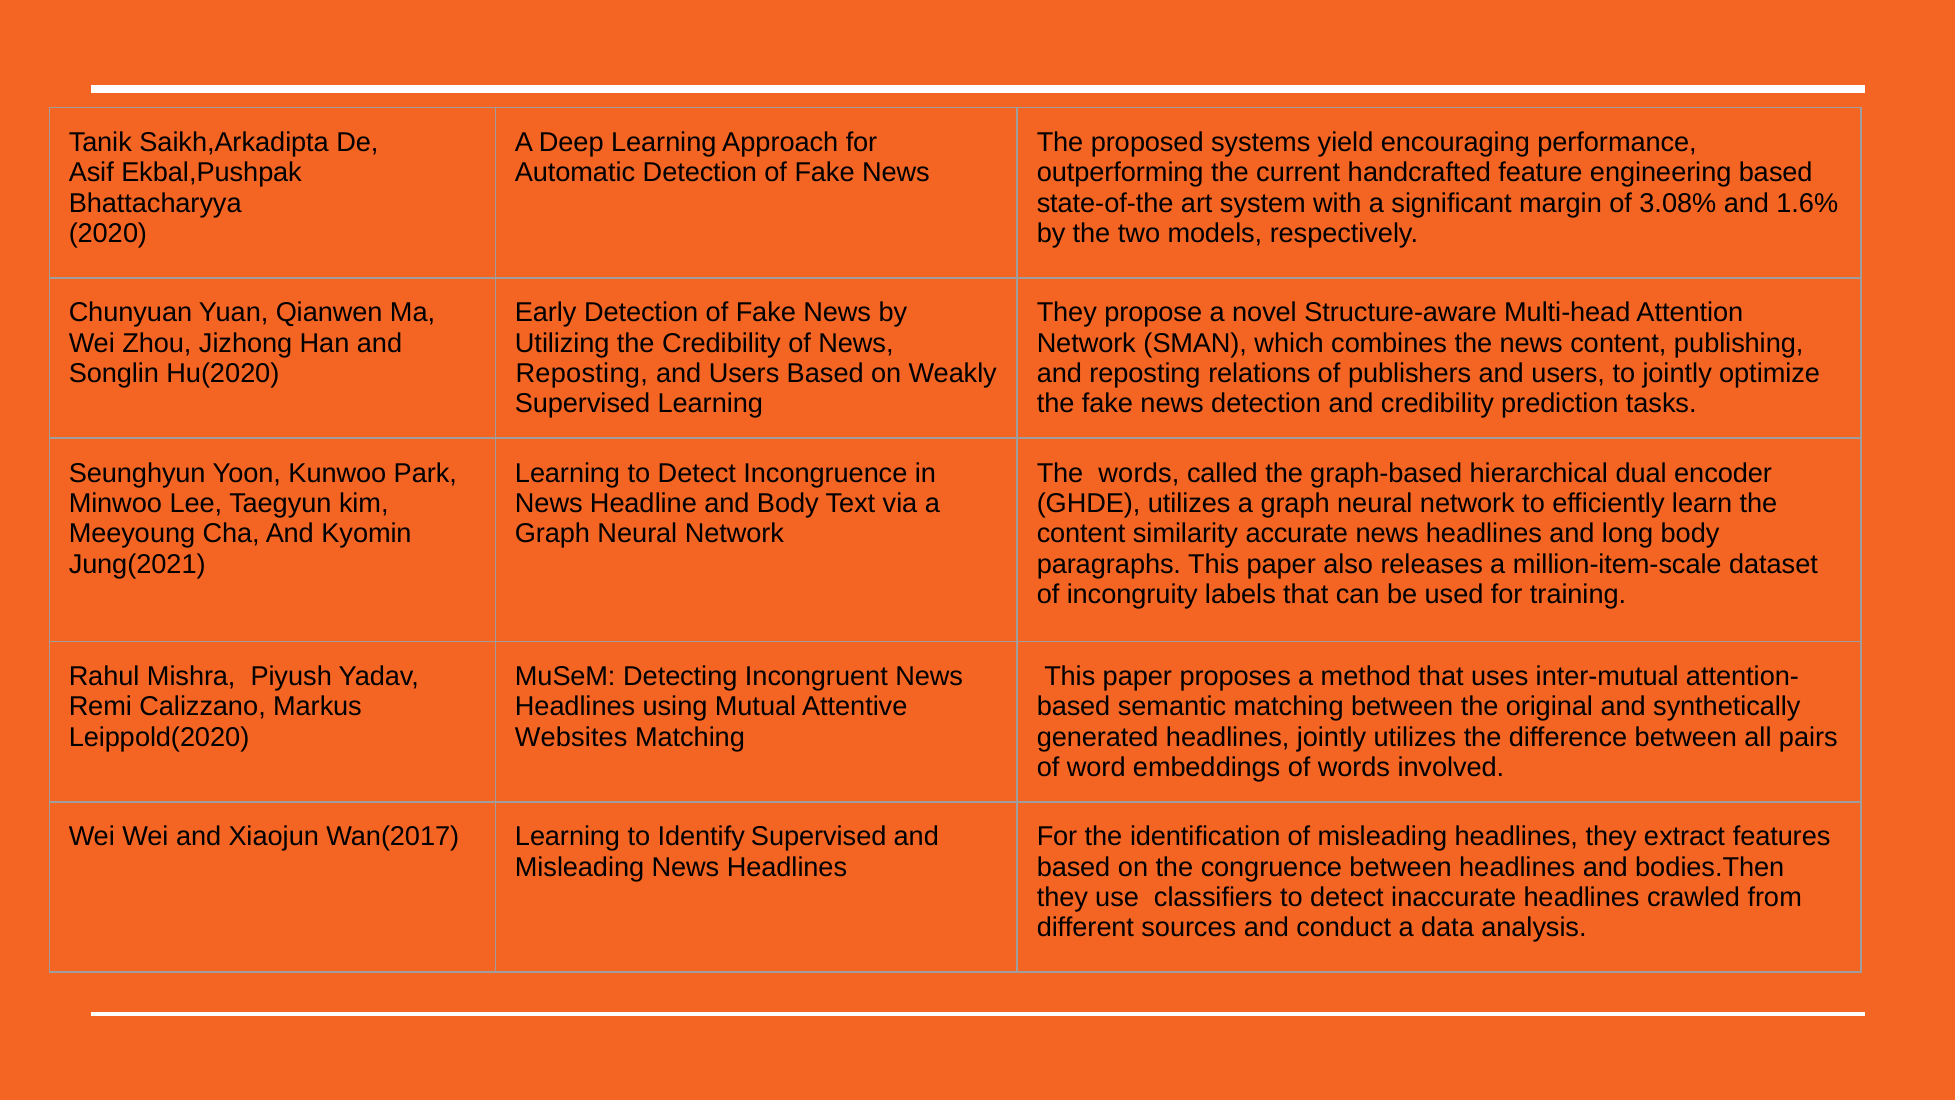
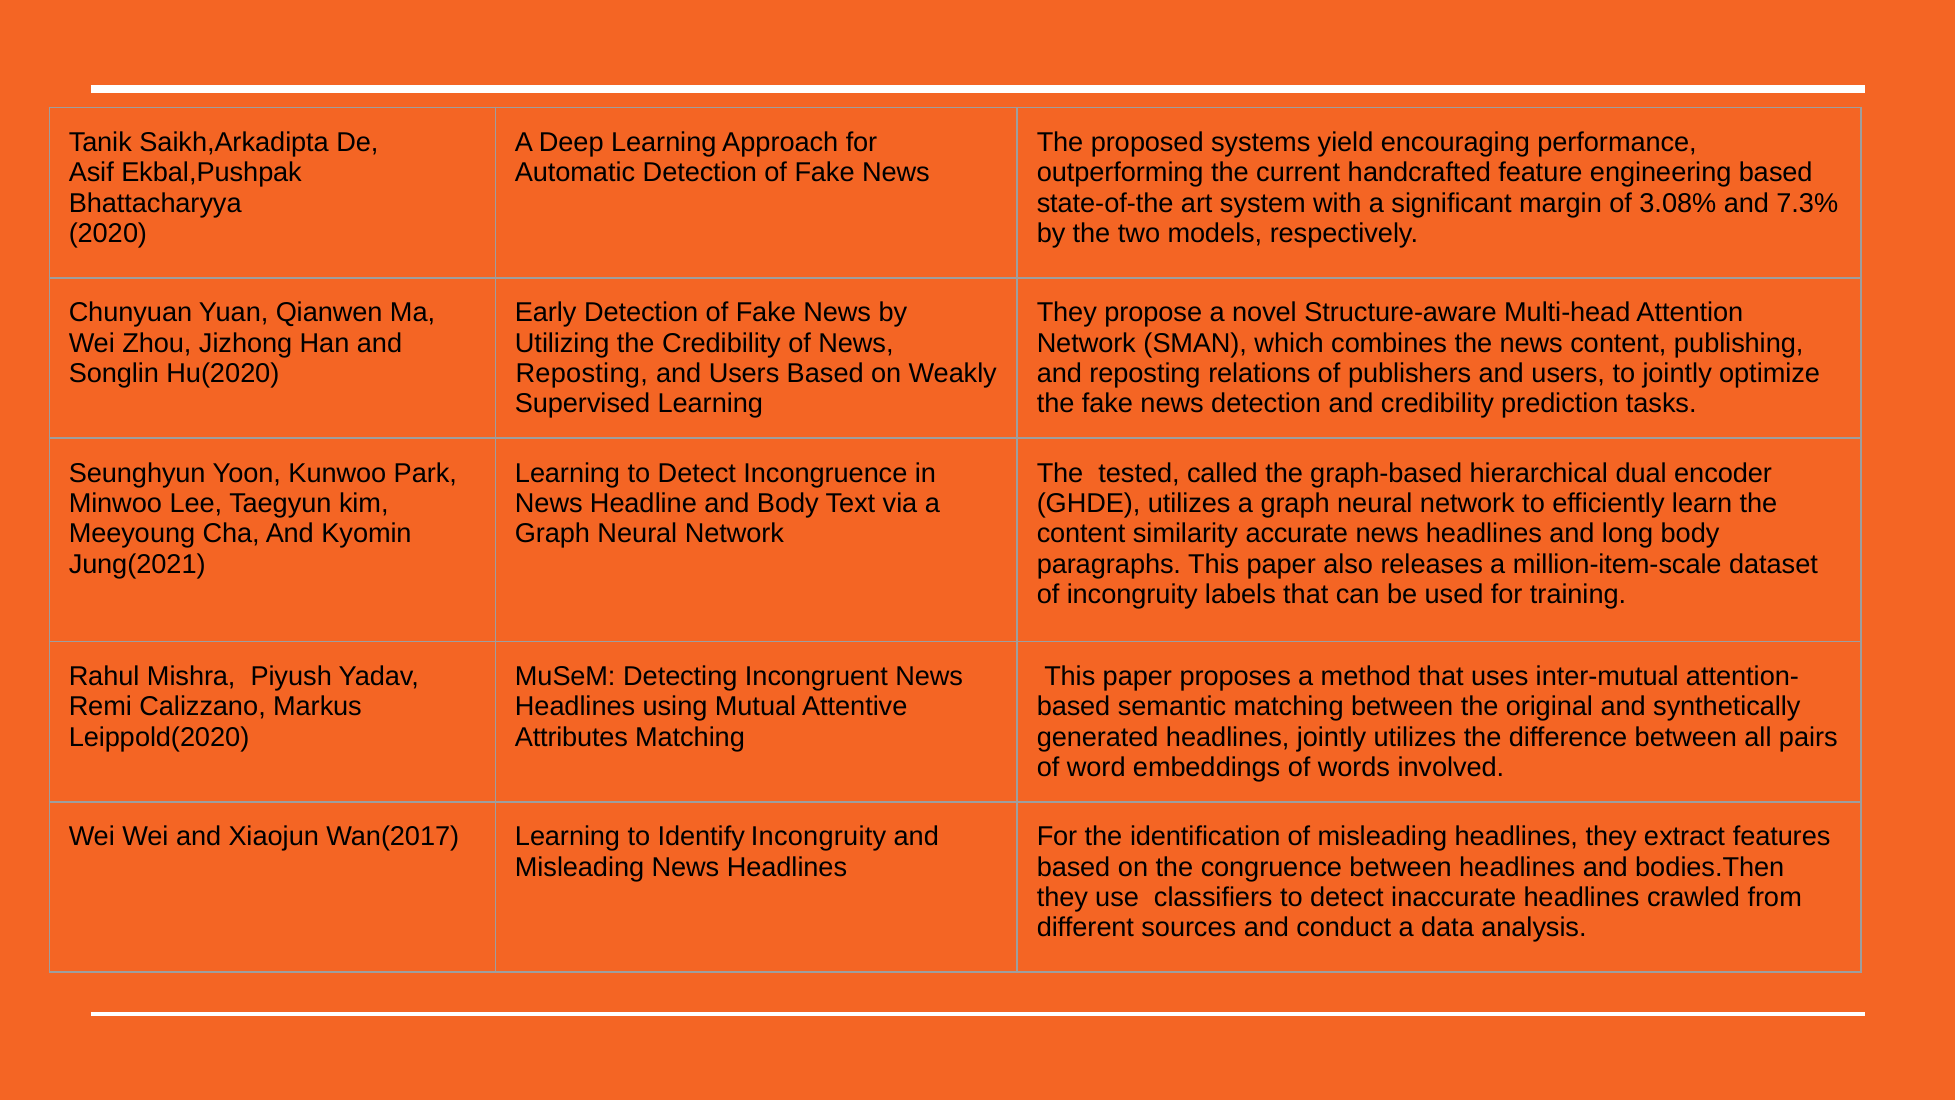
1.6%: 1.6% -> 7.3% (1807, 203)
The words: words -> tested (1139, 473)
Websites: Websites -> Attributes (571, 737)
Identify Supervised: Supervised -> Incongruity (819, 837)
